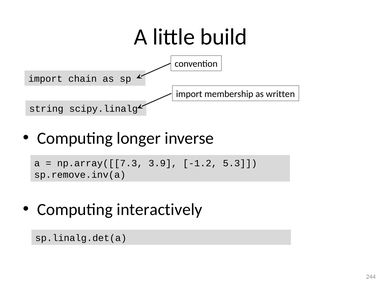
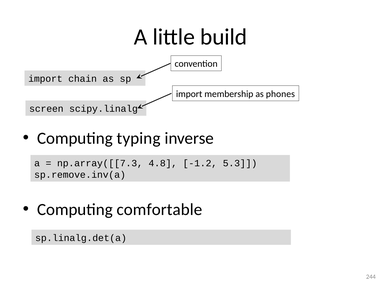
written: written -> phones (280, 94)
string: string -> screen (46, 109)
longer: longer -> typing (139, 138)
3.9: 3.9 -> 4.8 (163, 163)
interactively: interactively -> comfortable (159, 209)
